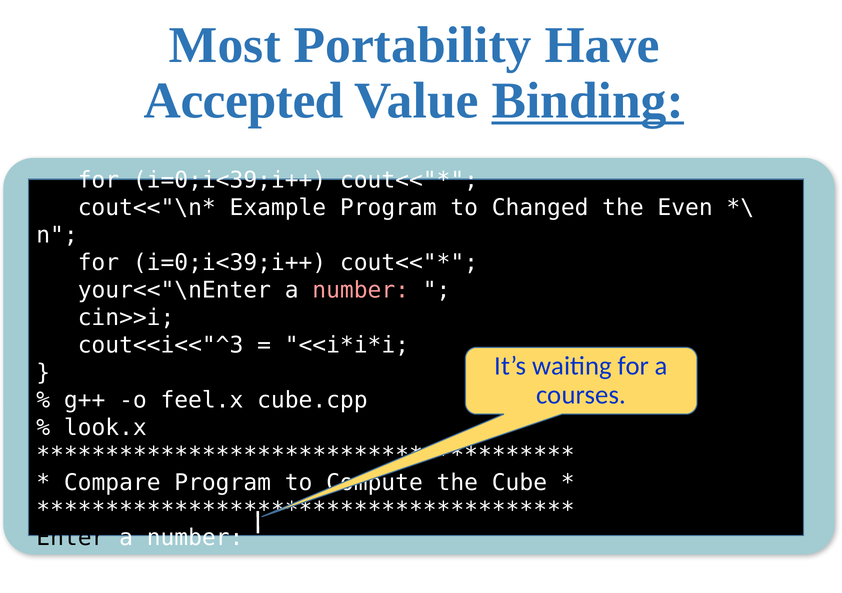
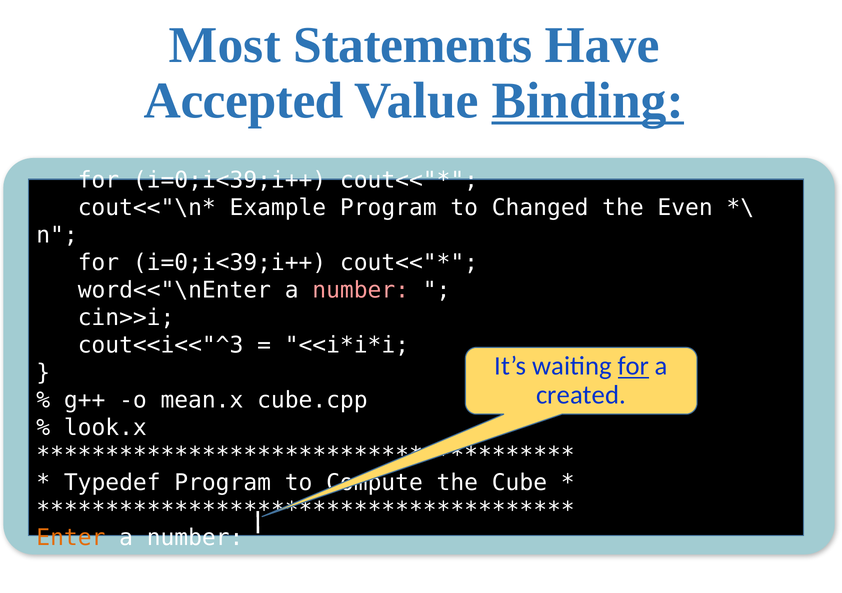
Portability: Portability -> Statements (413, 45)
your<<"\nEnter: your<<"\nEnter -> word<<"\nEnter (174, 290)
for underline: none -> present (633, 366)
courses: courses -> created (581, 395)
feel.x: feel.x -> mean.x (202, 401)
Compare: Compare -> Typedef (112, 483)
Enter colour: black -> orange (71, 538)
